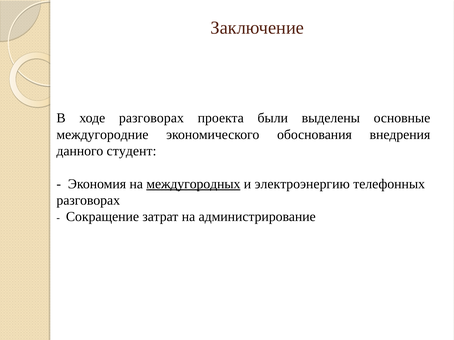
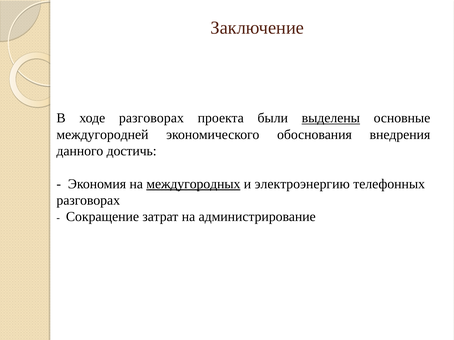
выделены underline: none -> present (331, 118)
междугородние: междугородние -> междугородней (102, 135)
студент: студент -> достичь (132, 151)
